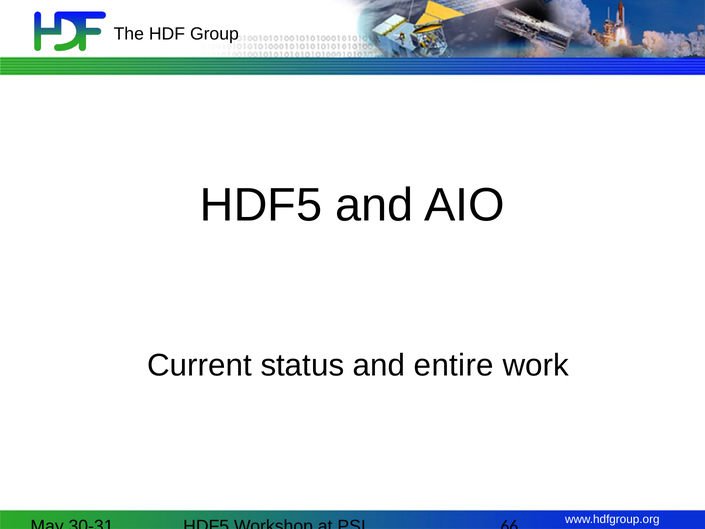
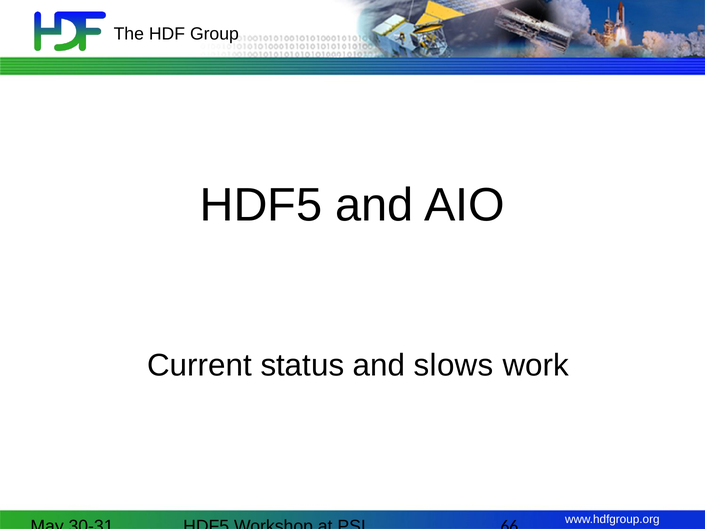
entire: entire -> slows (454, 365)
